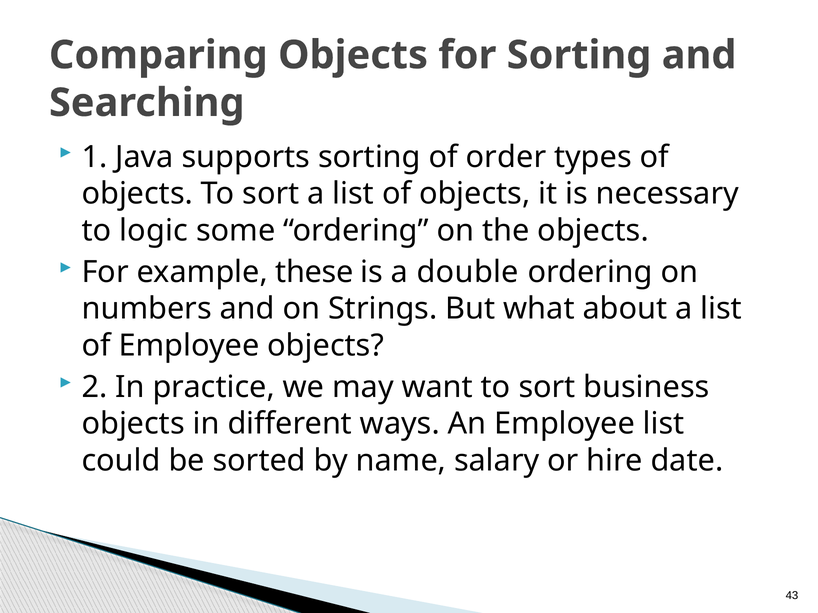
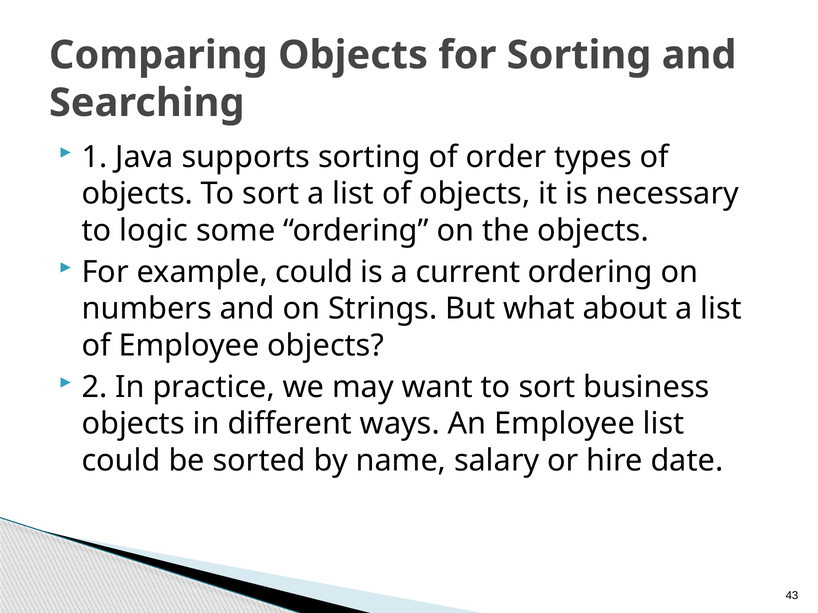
example these: these -> could (314, 272)
double: double -> current (468, 272)
